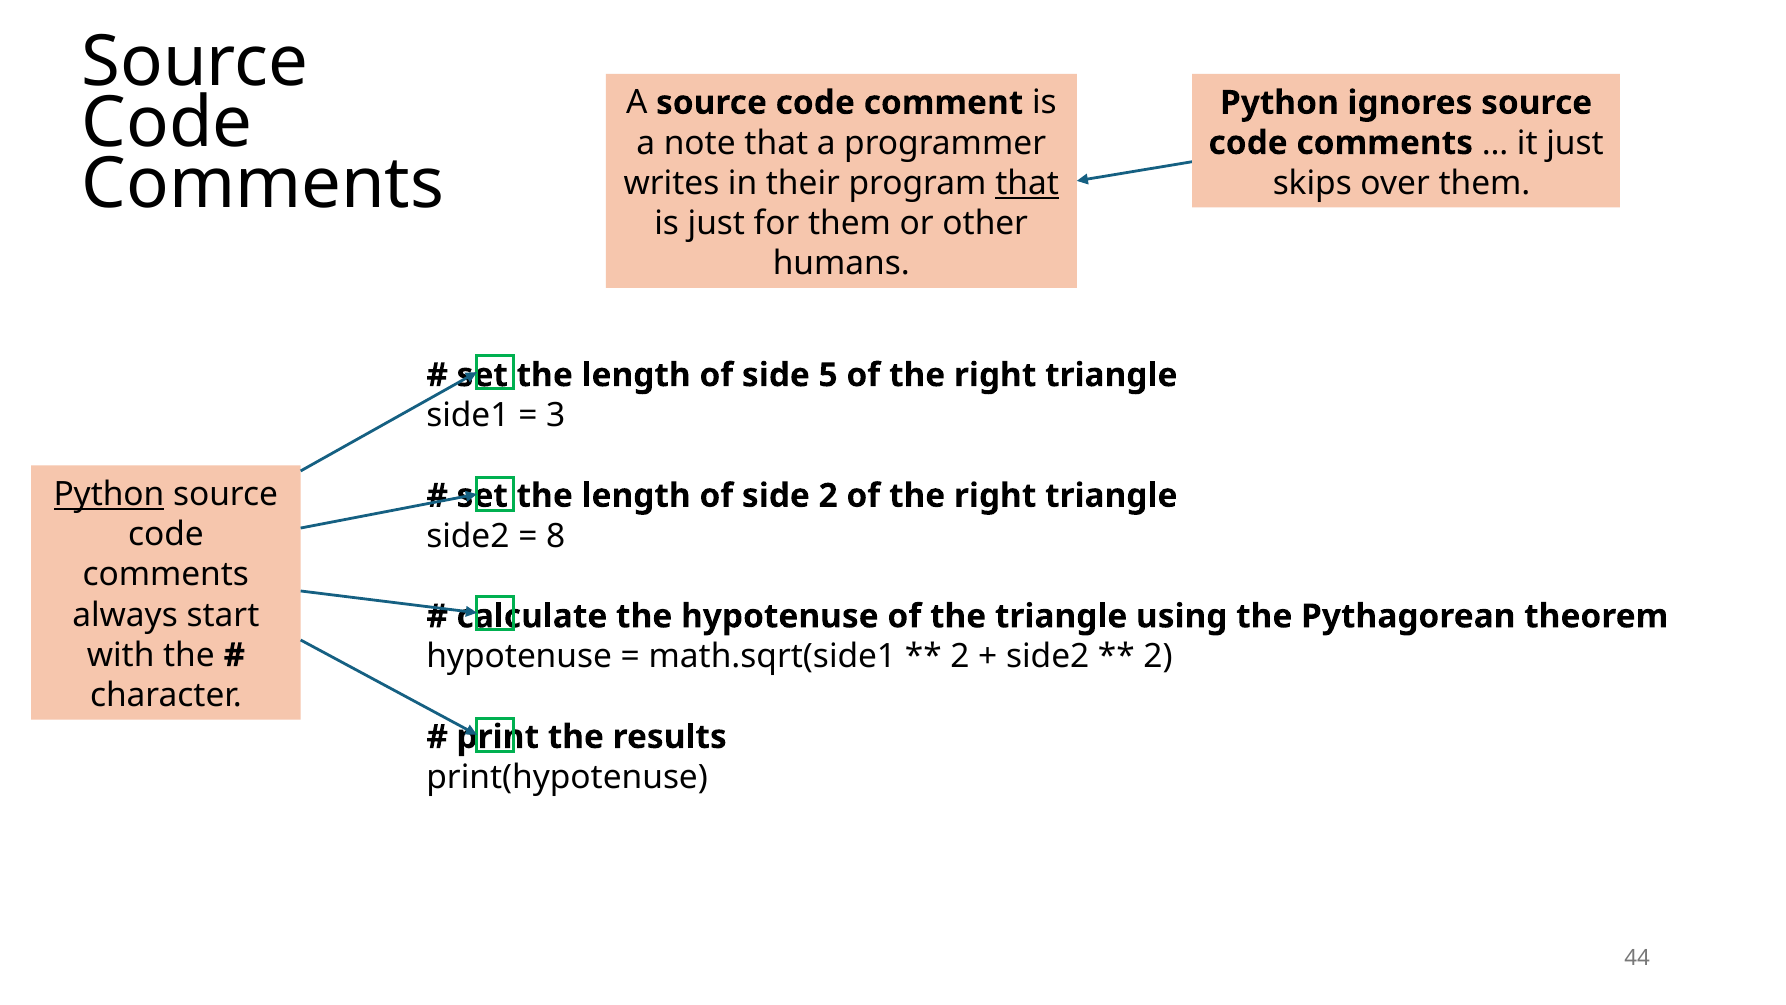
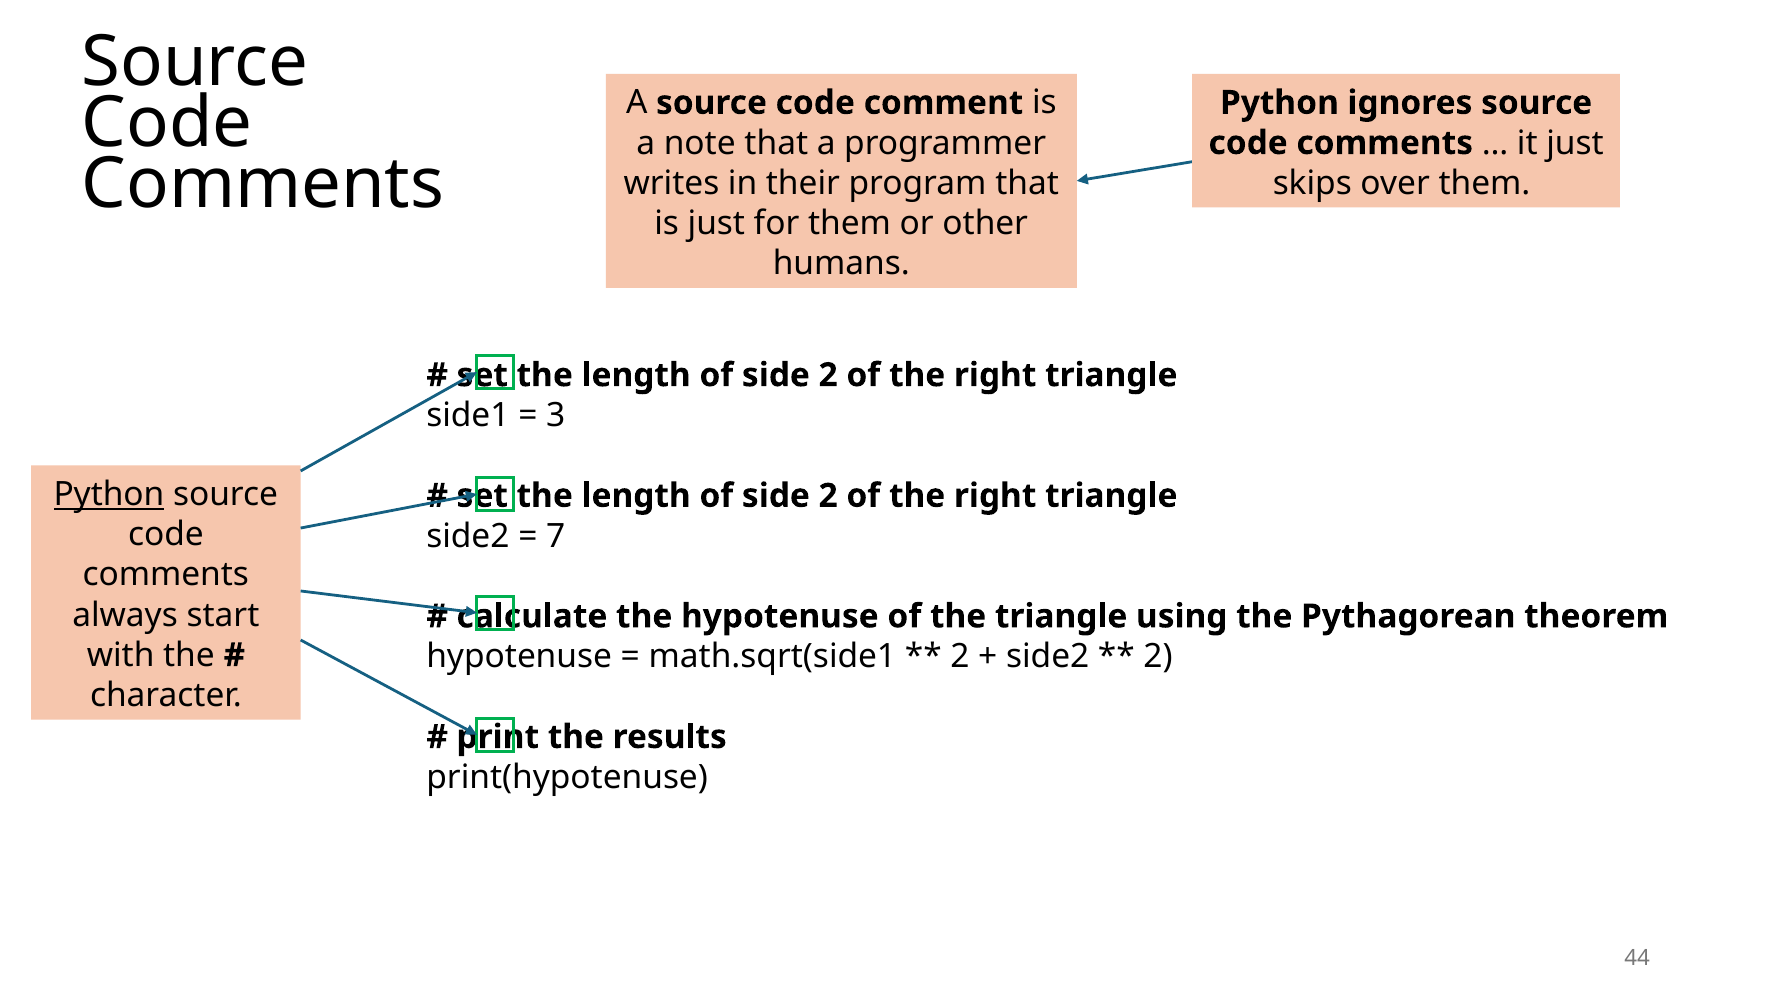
that underline: present -> none (1027, 183)
5: 5 -> 2 (828, 375)
8: 8 -> 7 (556, 536)
